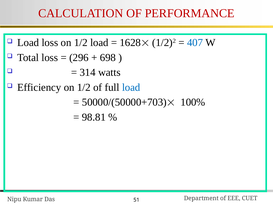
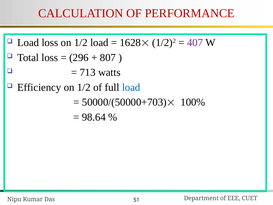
407 colour: blue -> purple (195, 43)
698: 698 -> 807 (108, 57)
314: 314 -> 713 (88, 72)
98.81: 98.81 -> 98.64 (94, 117)
